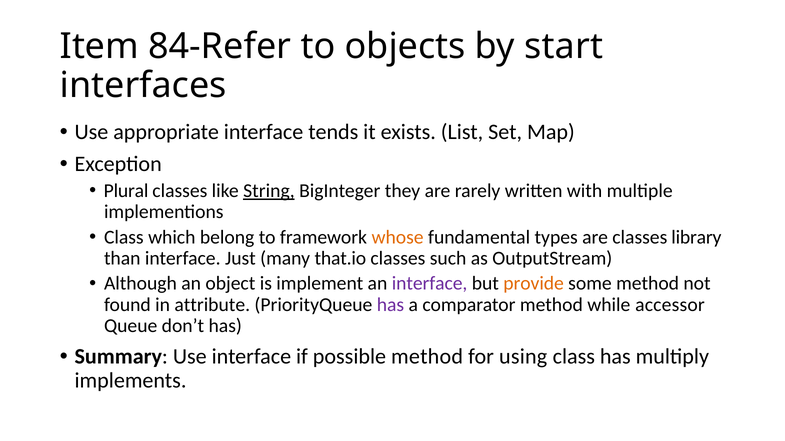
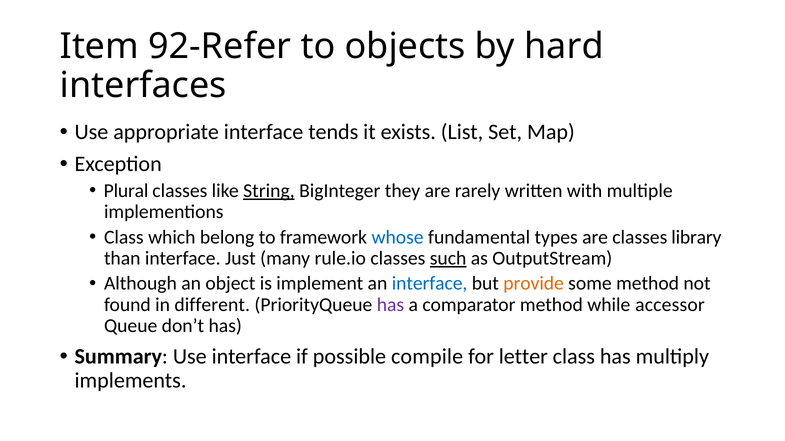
84-Refer: 84-Refer -> 92-Refer (220, 47)
start: start -> hard (564, 47)
whose colour: orange -> blue (398, 237)
that.io: that.io -> rule.io (340, 259)
such underline: none -> present (448, 259)
interface colour: purple -> blue (430, 284)
attribute: attribute -> different (212, 305)
possible method: method -> compile (427, 357)
using: using -> letter (523, 357)
